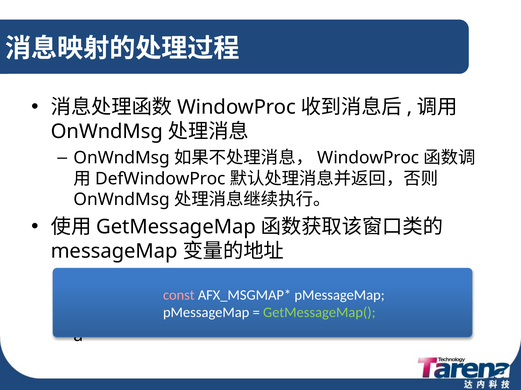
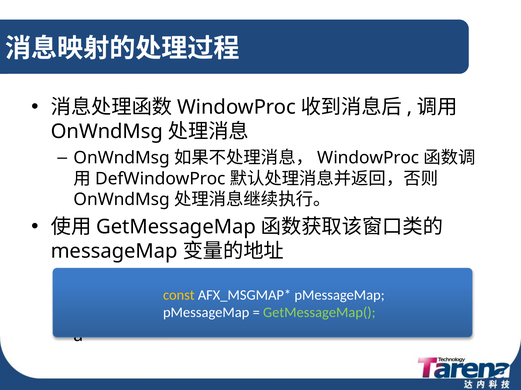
const colour: pink -> yellow (179, 296)
